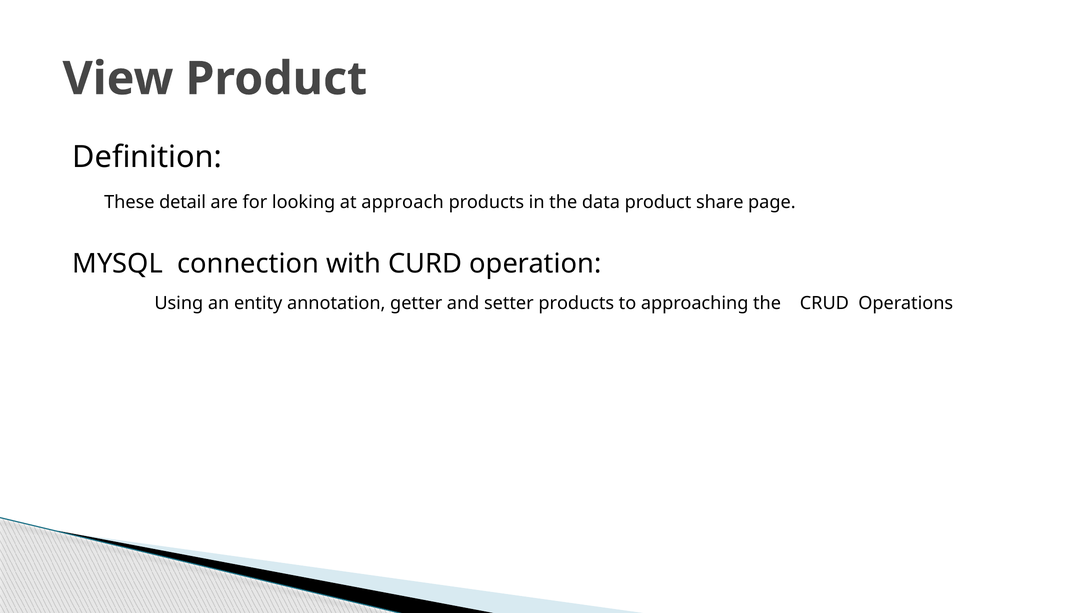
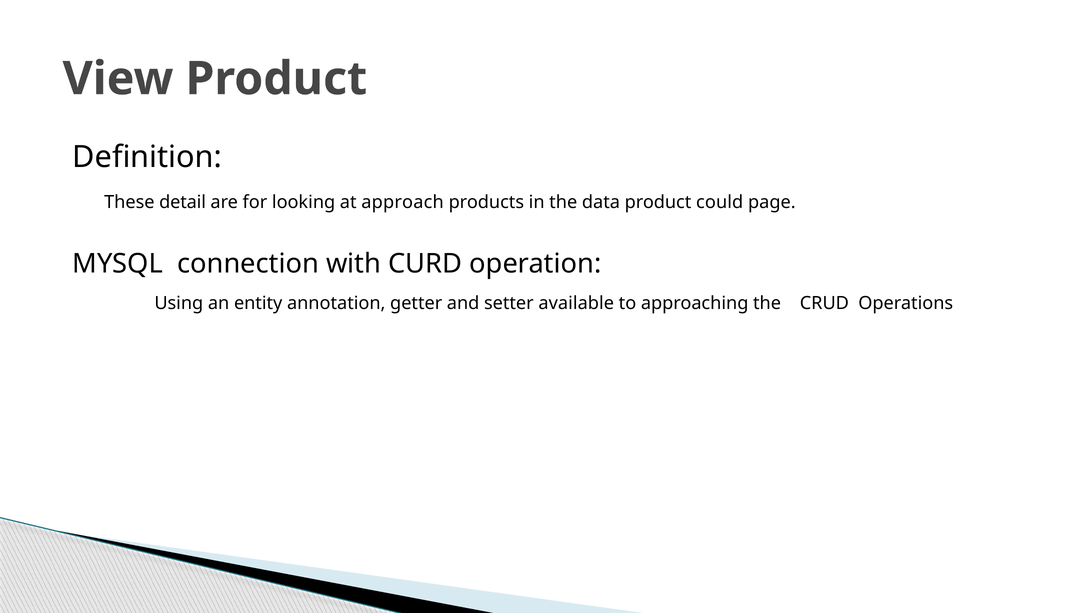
share: share -> could (720, 203)
setter products: products -> available (576, 303)
